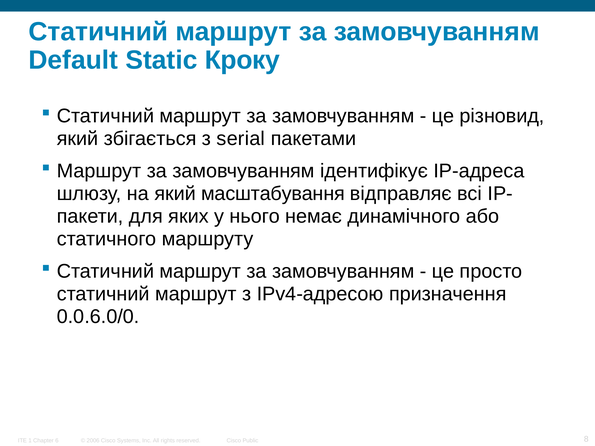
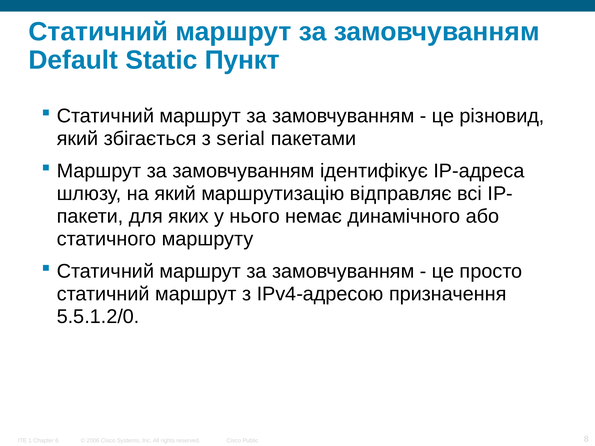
Кроку: Кроку -> Пункт (242, 60)
масштабування: масштабування -> маршрутизацію (273, 194)
0.0.6.0/0: 0.0.6.0/0 -> 5.5.1.2/0 (98, 317)
